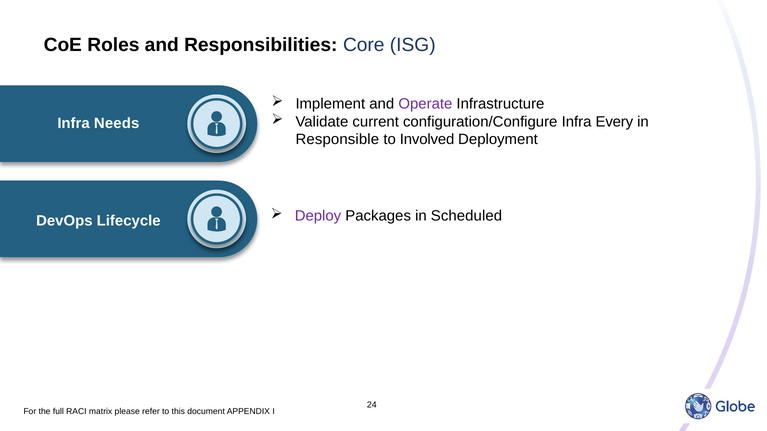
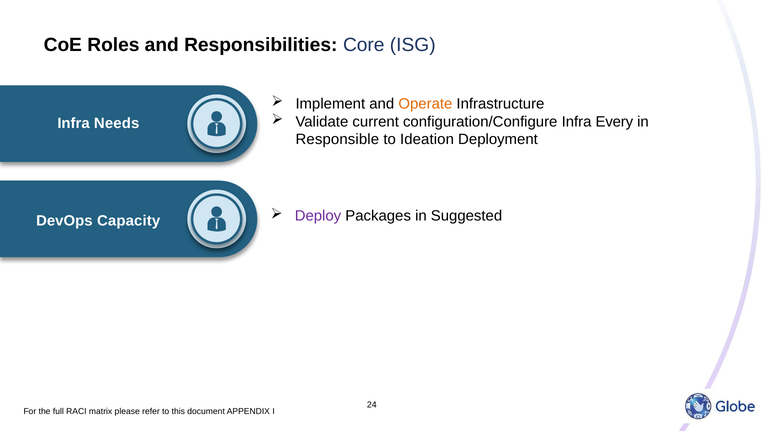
Operate colour: purple -> orange (425, 104)
Involved: Involved -> Ideation (427, 140)
Scheduled: Scheduled -> Suggested (467, 216)
Lifecycle: Lifecycle -> Capacity (129, 221)
